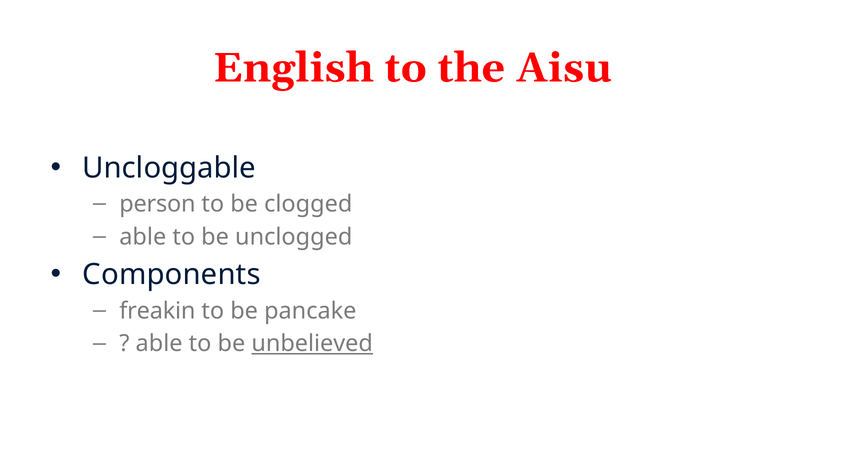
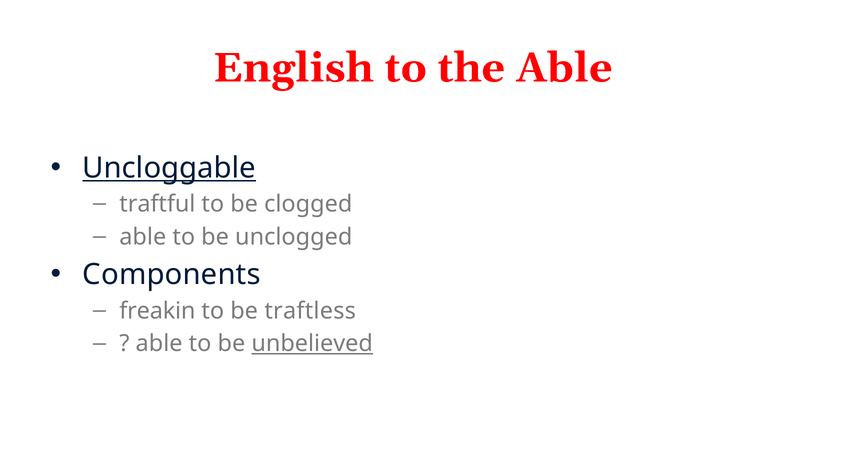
the Aisu: Aisu -> Able (564, 68)
Uncloggable underline: none -> present (169, 168)
person: person -> traftful (157, 204)
pancake: pancake -> traftless (310, 311)
